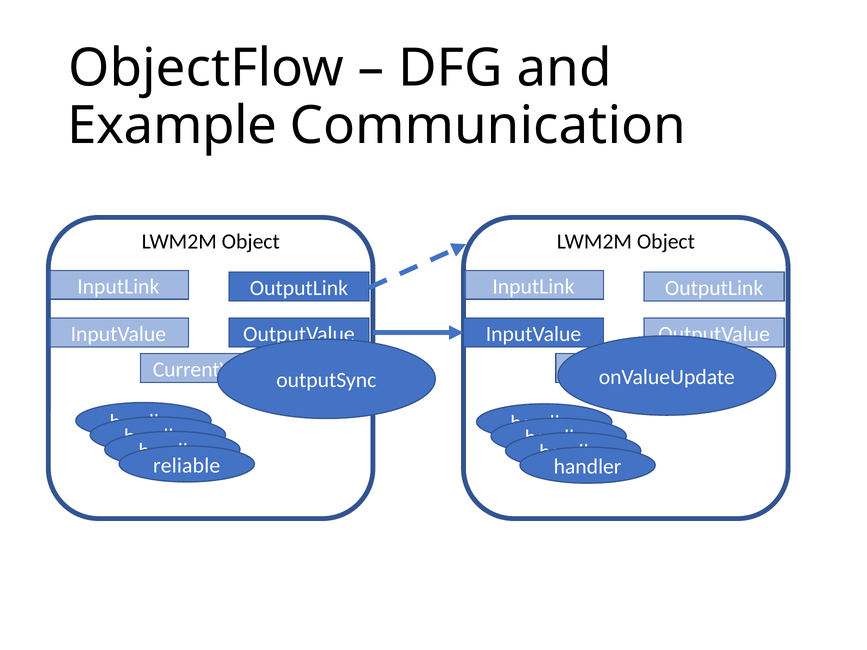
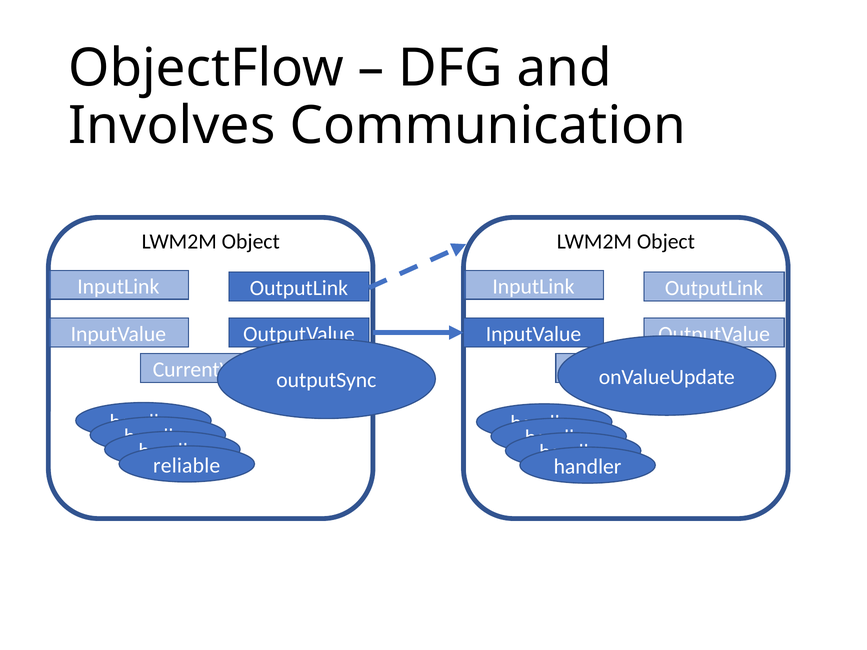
Example: Example -> Involves (172, 126)
